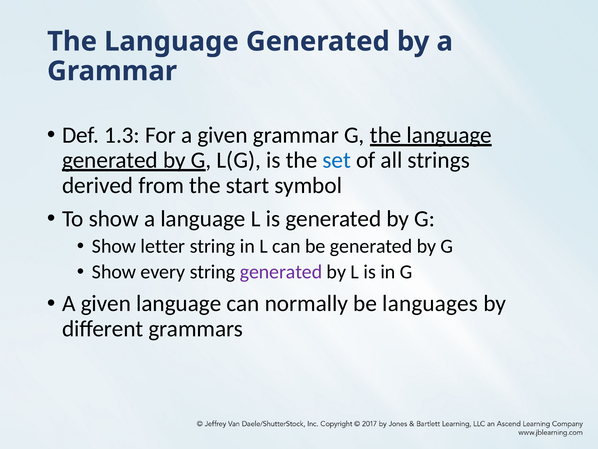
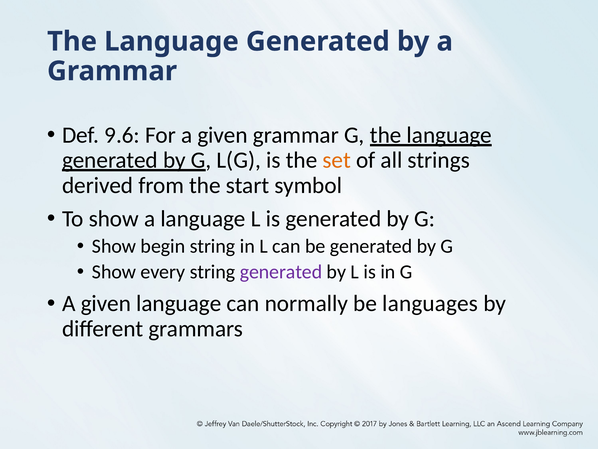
1.3: 1.3 -> 9.6 (122, 135)
set colour: blue -> orange (337, 160)
letter: letter -> begin (163, 246)
